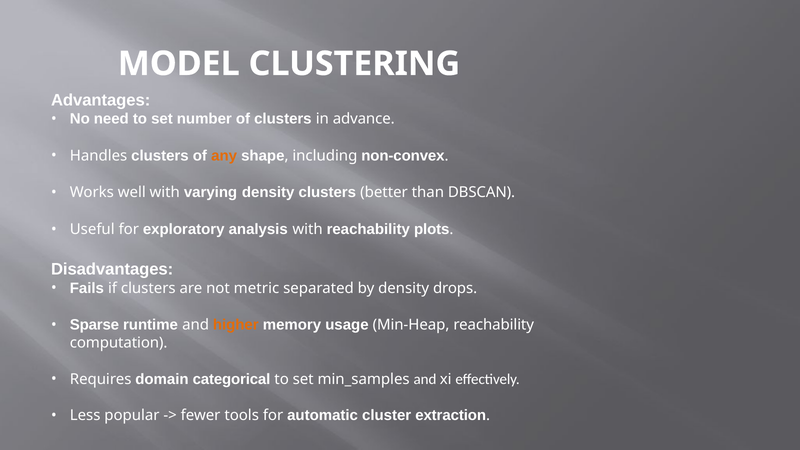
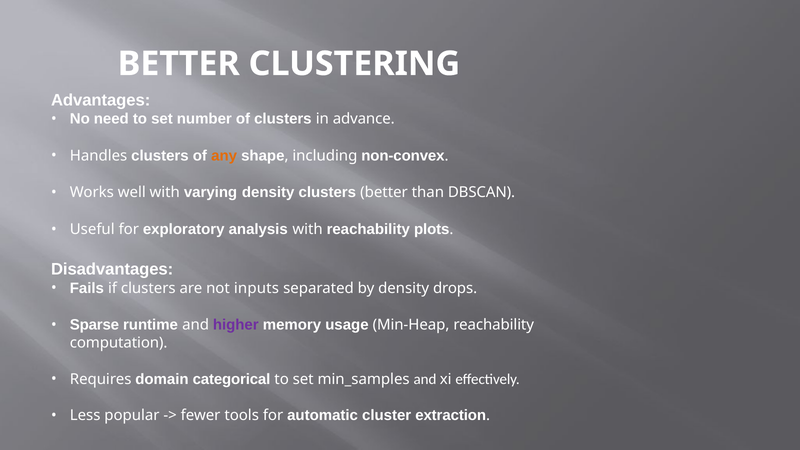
MODEL: MODEL -> BETTER (179, 64)
metric: metric -> inputs (256, 288)
higher colour: orange -> purple (236, 325)
